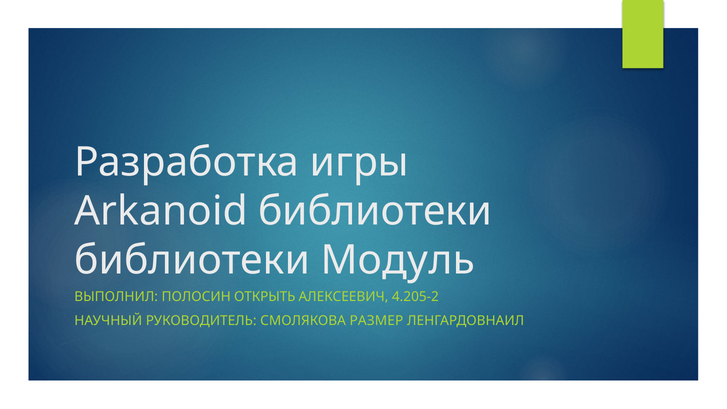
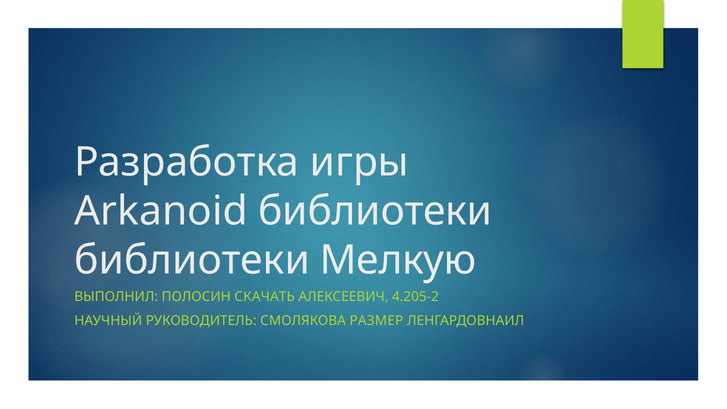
Модуль: Модуль -> Мелкую (398, 260)
ОТКРЫТЬ: ОТКРЫТЬ -> СКАЧАТЬ (265, 297)
